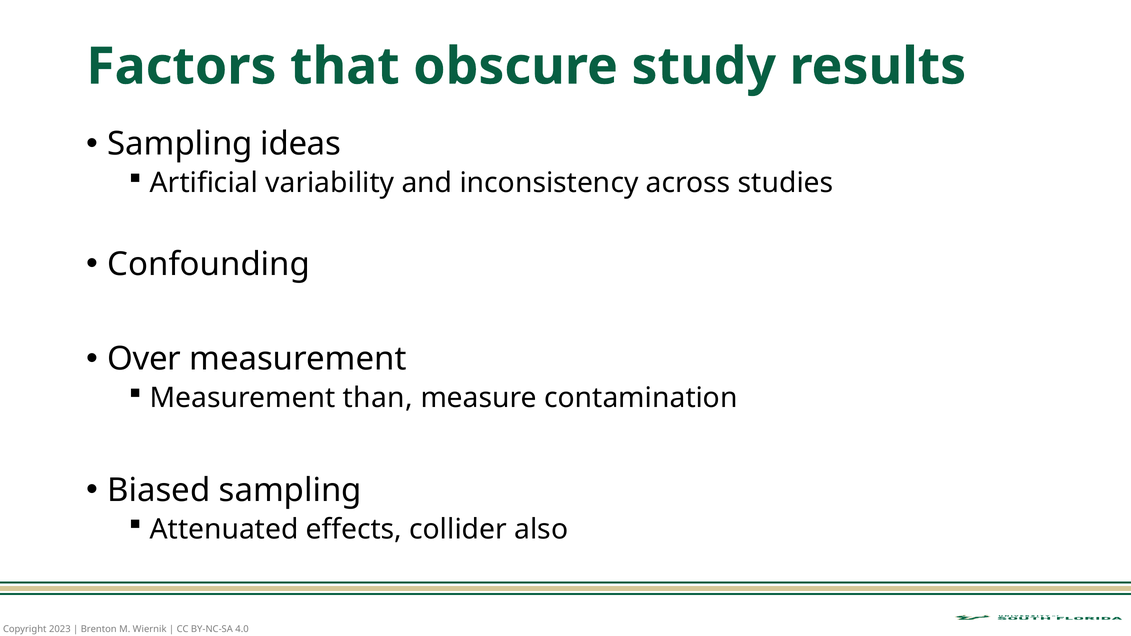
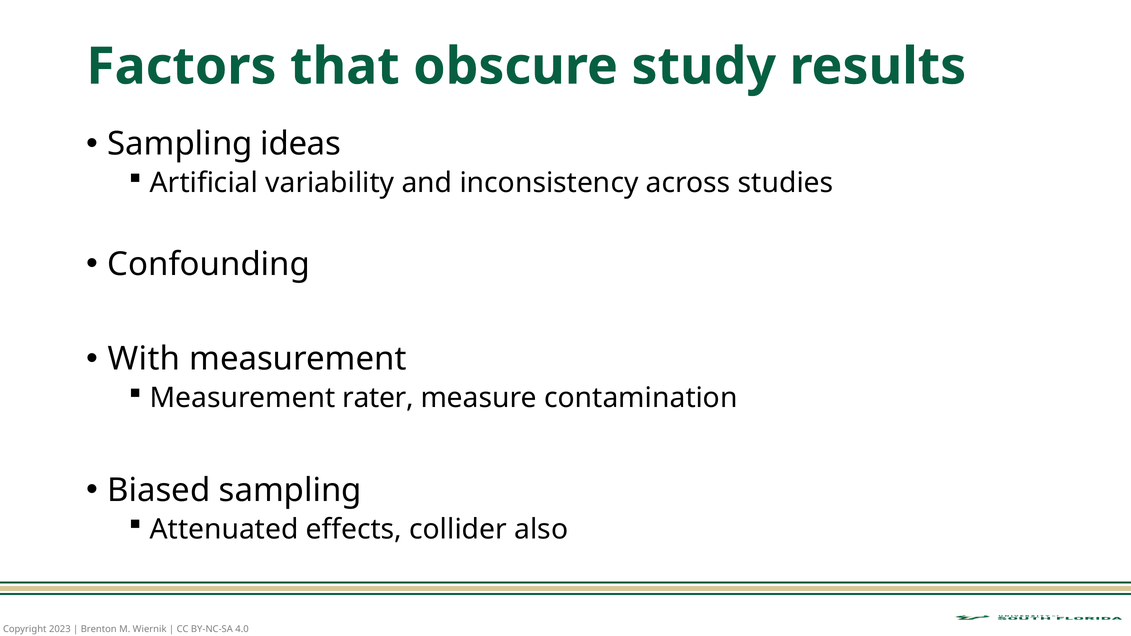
Over: Over -> With (144, 359)
than: than -> rater (378, 398)
